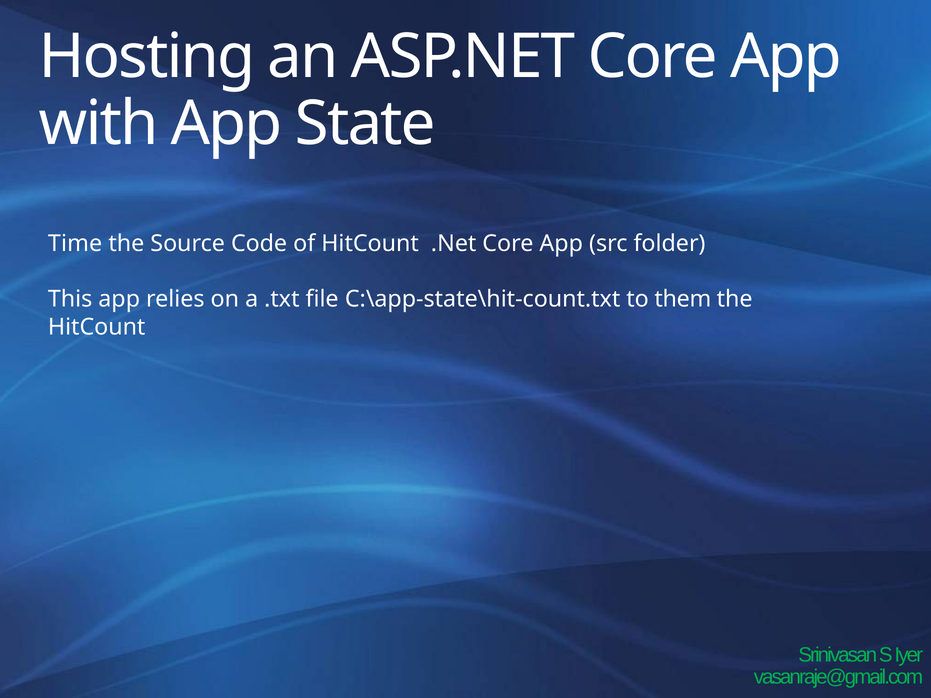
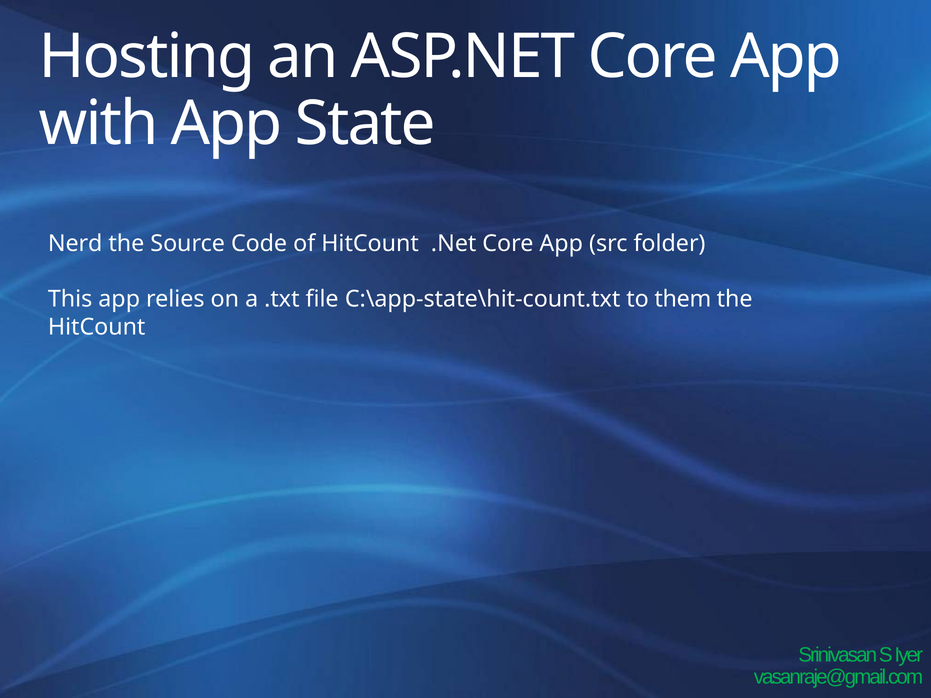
Time: Time -> Nerd (75, 244)
